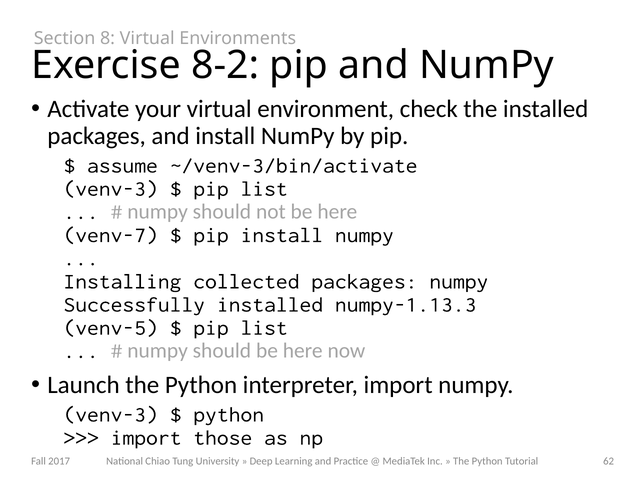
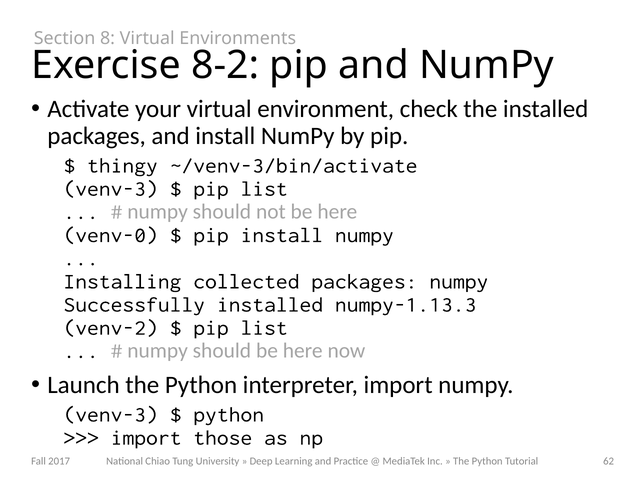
assume: assume -> thingy (122, 165)
venv-7: venv-7 -> venv-0 (111, 235)
venv-5: venv-5 -> venv-2 (111, 328)
